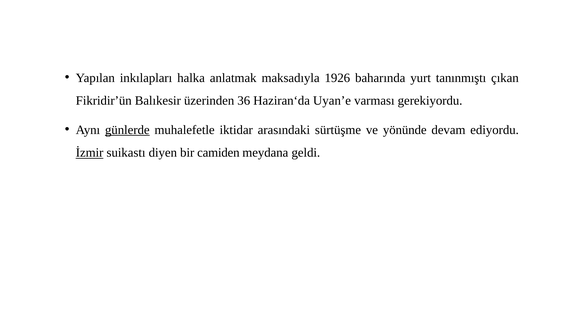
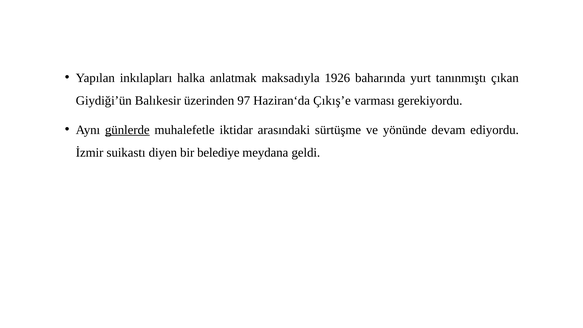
Fikridir’ün: Fikridir’ün -> Giydiği’ün (104, 101)
36: 36 -> 97 (244, 101)
Uyan’e: Uyan’e -> Çıkış’e (332, 101)
İzmir underline: present -> none (90, 153)
camiden: camiden -> belediye (218, 153)
